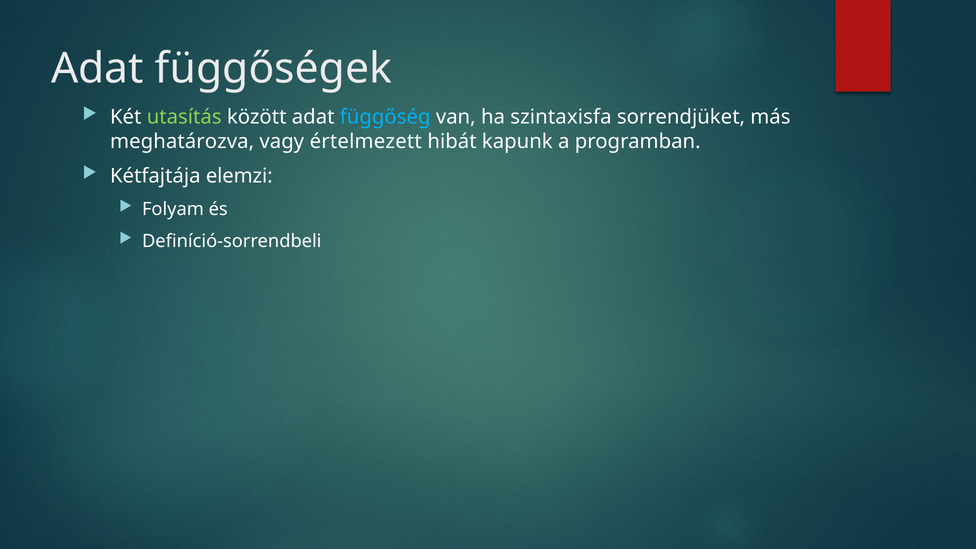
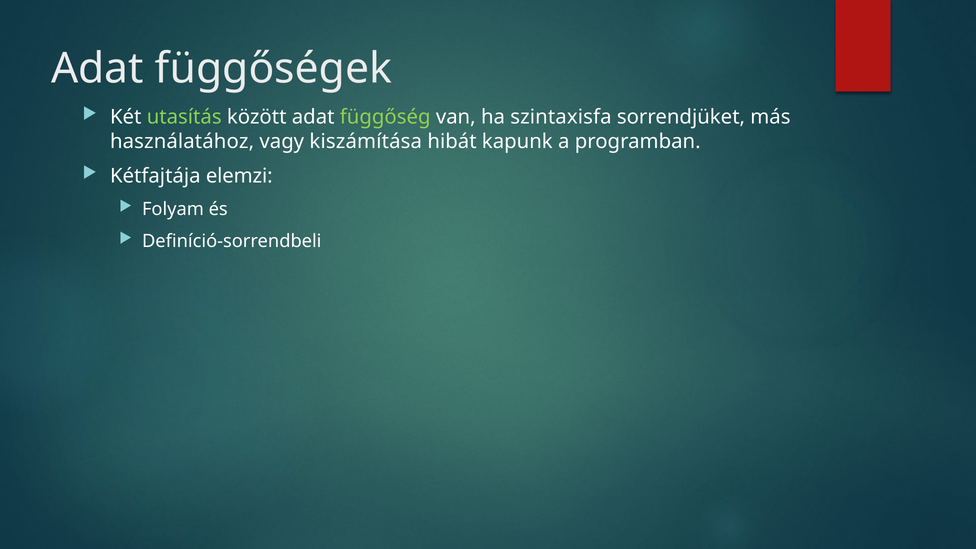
függőség colour: light blue -> light green (385, 117)
meghatározva: meghatározva -> használatához (182, 141)
értelmezett: értelmezett -> kiszámítása (366, 141)
